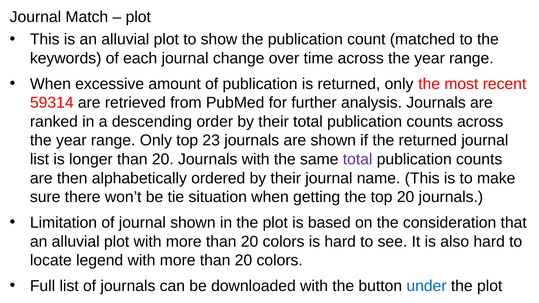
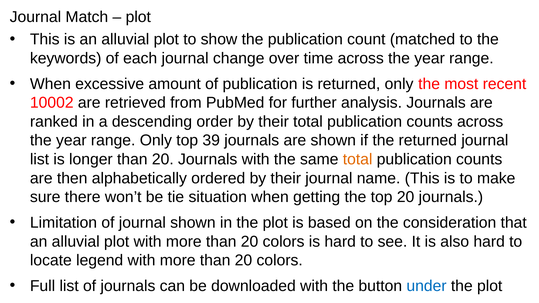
59314: 59314 -> 10002 (52, 103)
23: 23 -> 39 (211, 141)
total colour: purple -> orange (358, 159)
